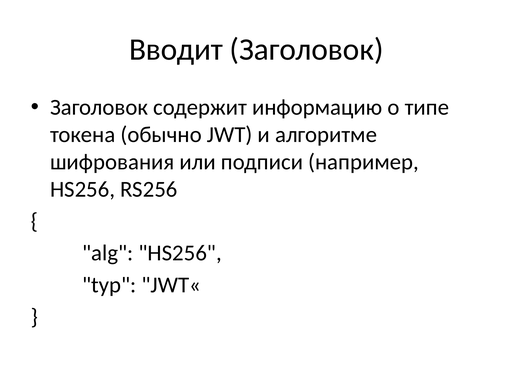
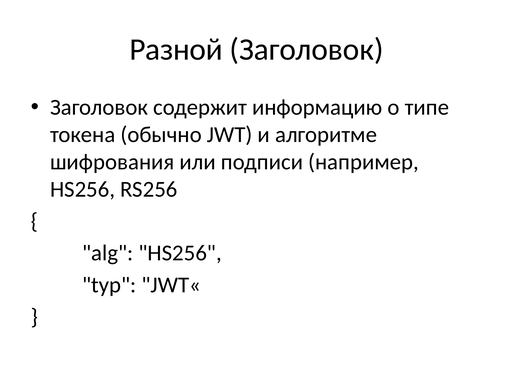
Вводит: Вводит -> Разной (176, 50)
